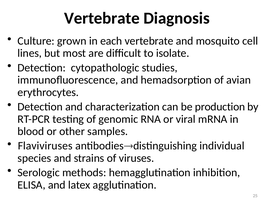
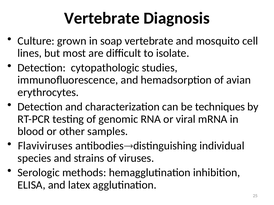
each: each -> soap (111, 41)
production: production -> techniques (220, 107)
